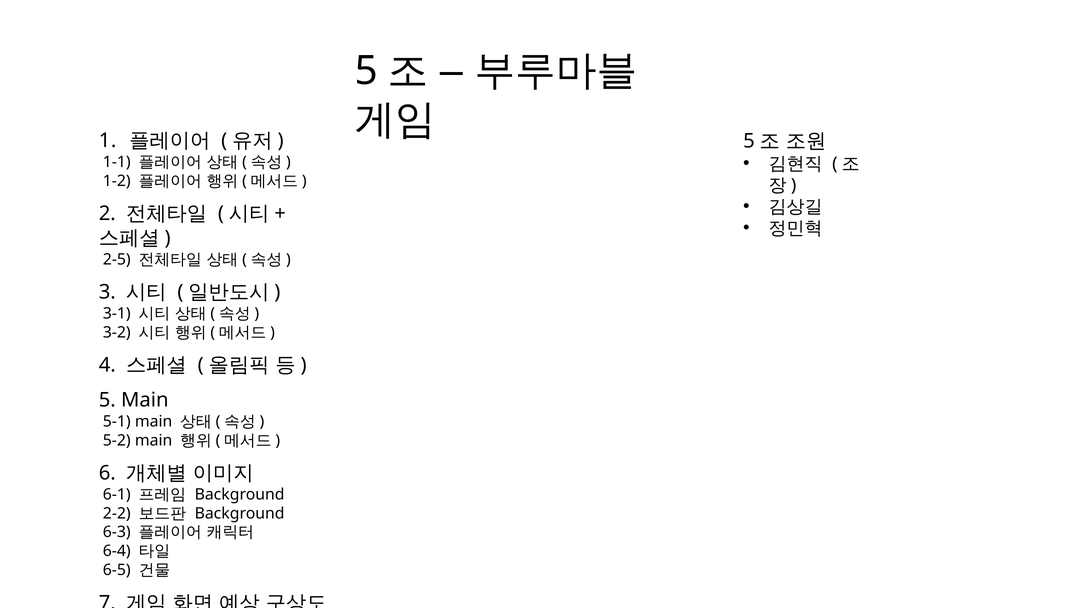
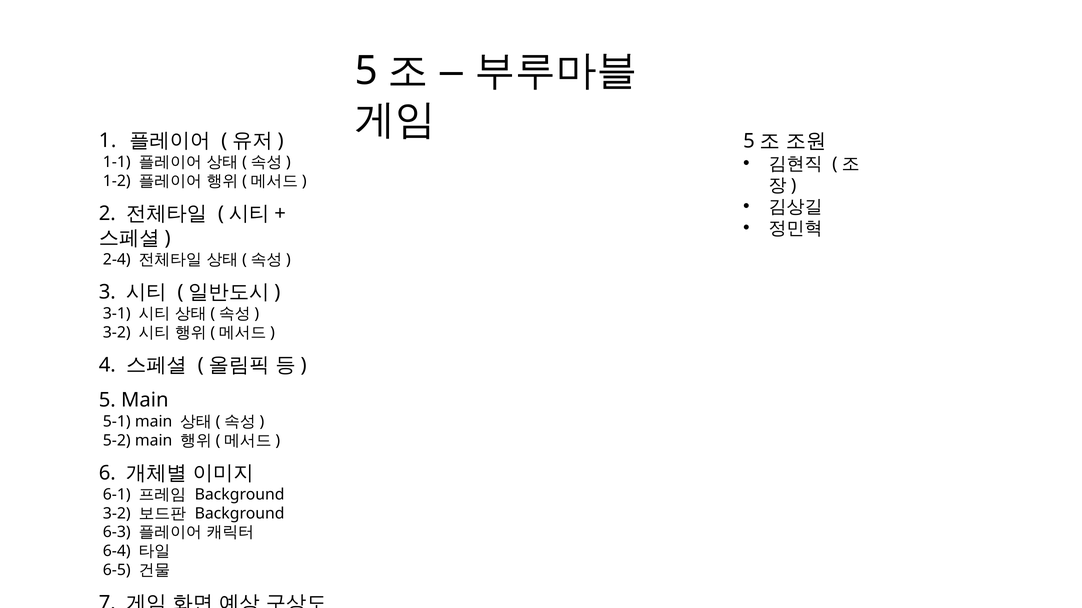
2-5: 2-5 -> 2-4 (117, 260)
2-2: 2-2 -> 3-2 (117, 514)
